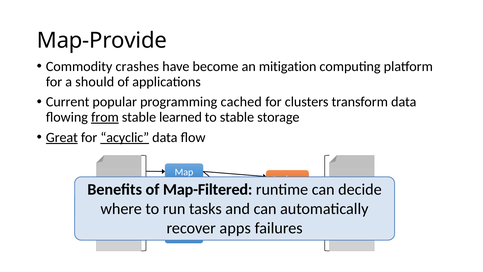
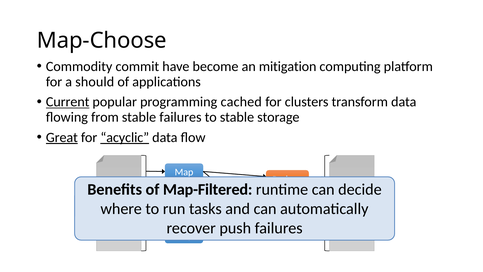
Map-Provide: Map-Provide -> Map-Choose (102, 41)
crashes: crashes -> commit (137, 66)
Current underline: none -> present (68, 102)
from underline: present -> none (105, 117)
stable learned: learned -> failures (180, 117)
apps: apps -> push (235, 228)
